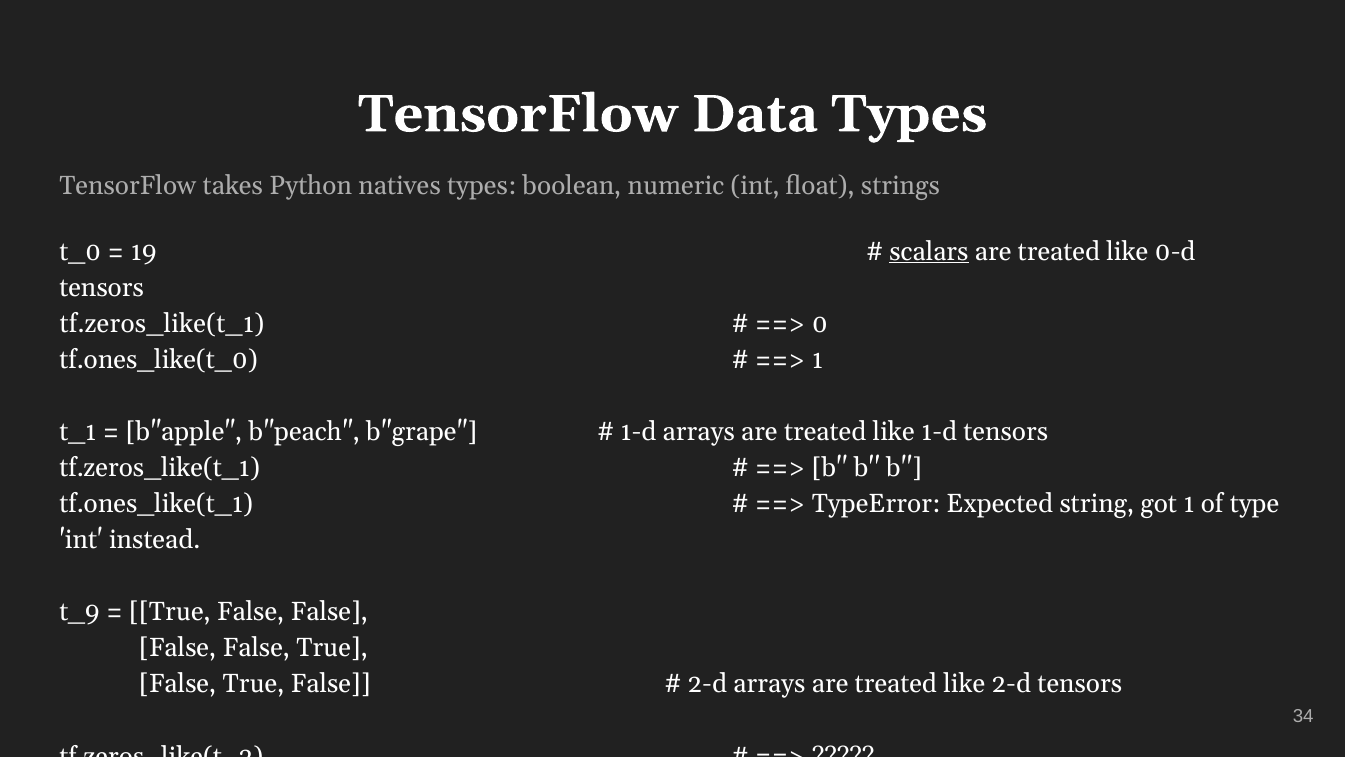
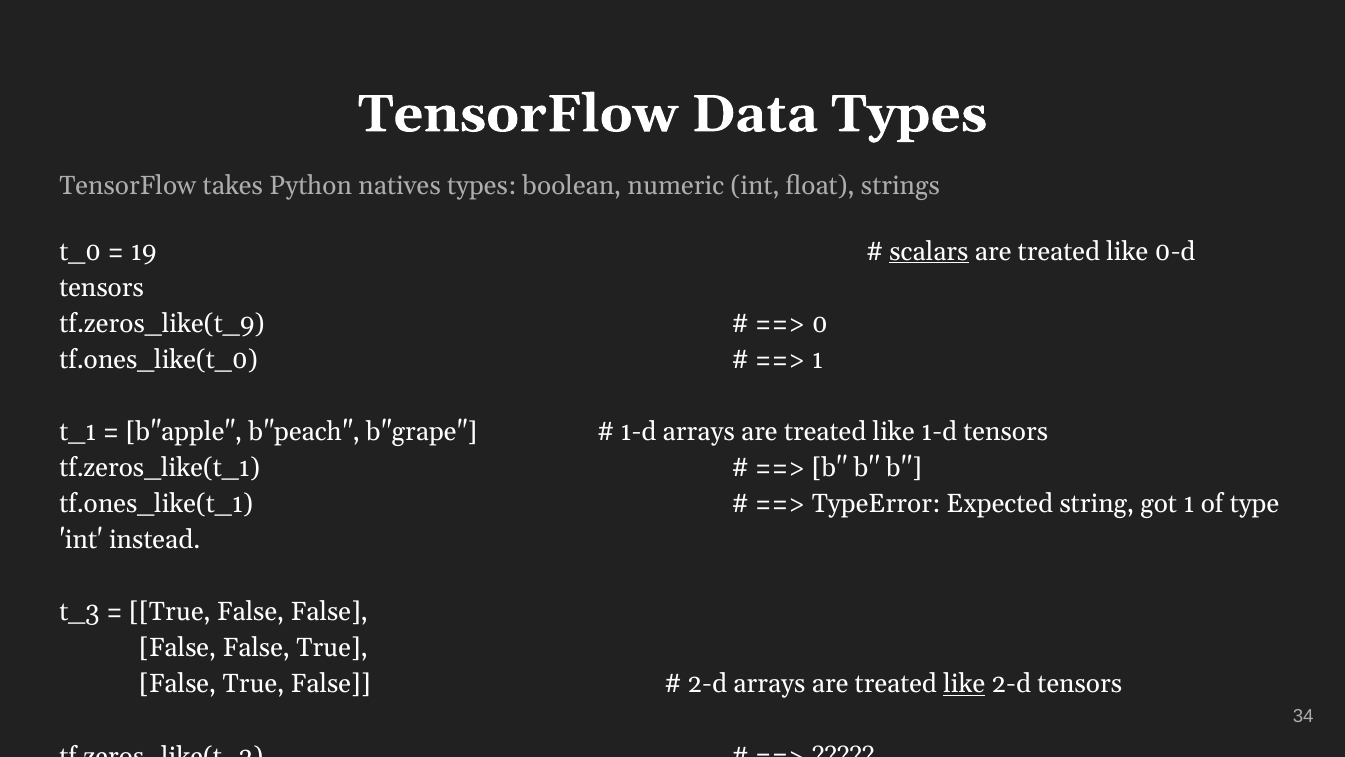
tf.zeros_like(t_1: tf.zeros_like(t_1 -> tf.zeros_like(t_9 (162, 323)
t_9: t_9 -> t_3 (79, 612)
like underline: none -> present (964, 684)
